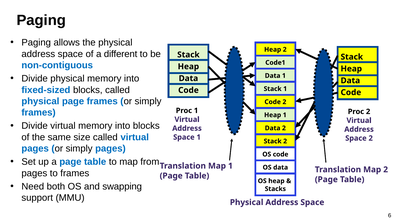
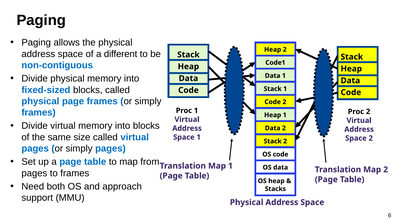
swapping: swapping -> approach (122, 187)
